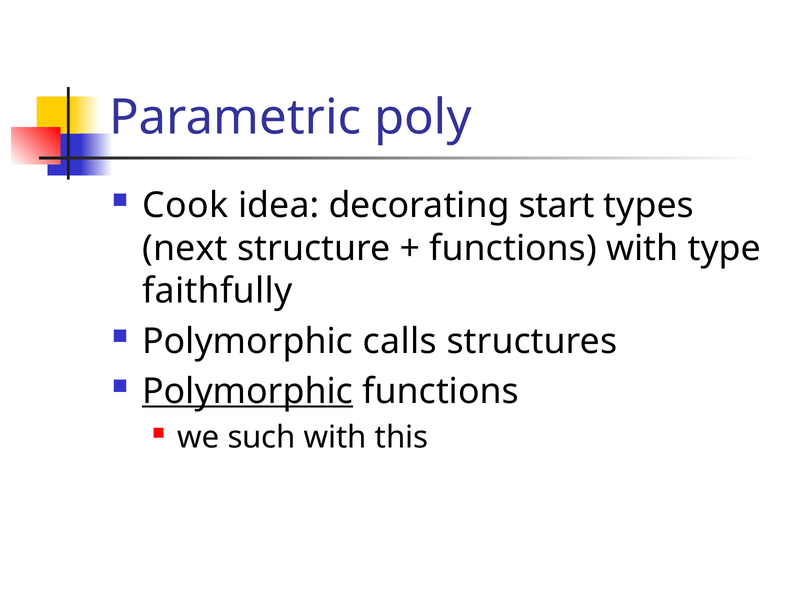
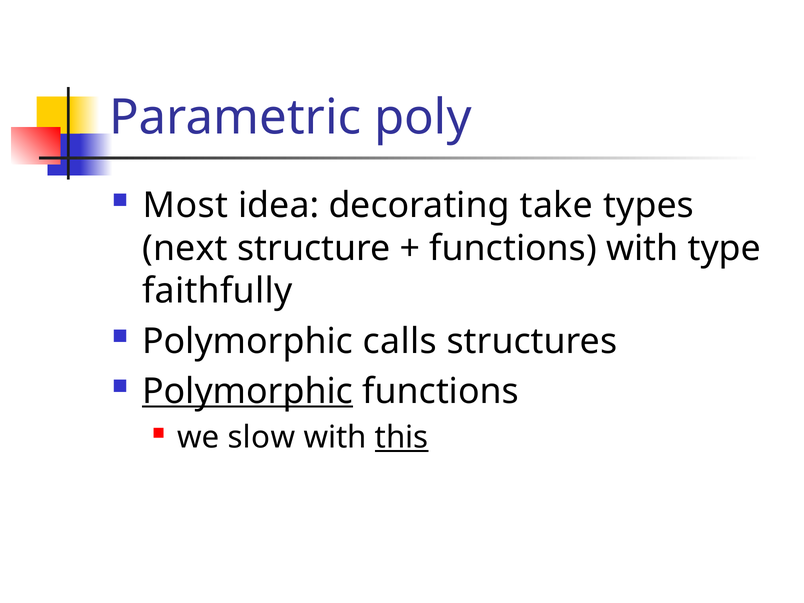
Cook: Cook -> Most (185, 205)
start: start -> take (556, 205)
such: such -> slow (261, 437)
this underline: none -> present (402, 437)
